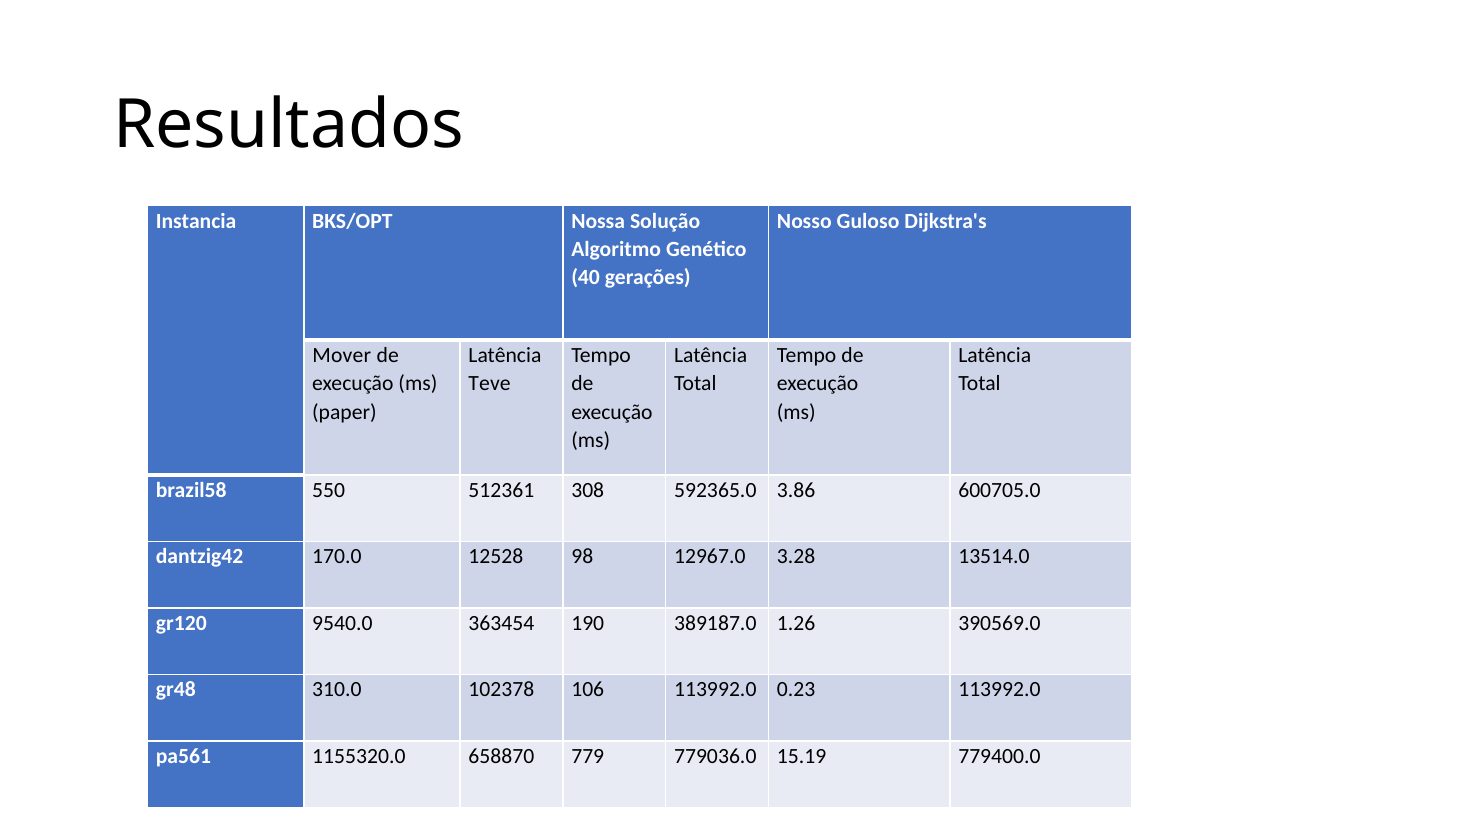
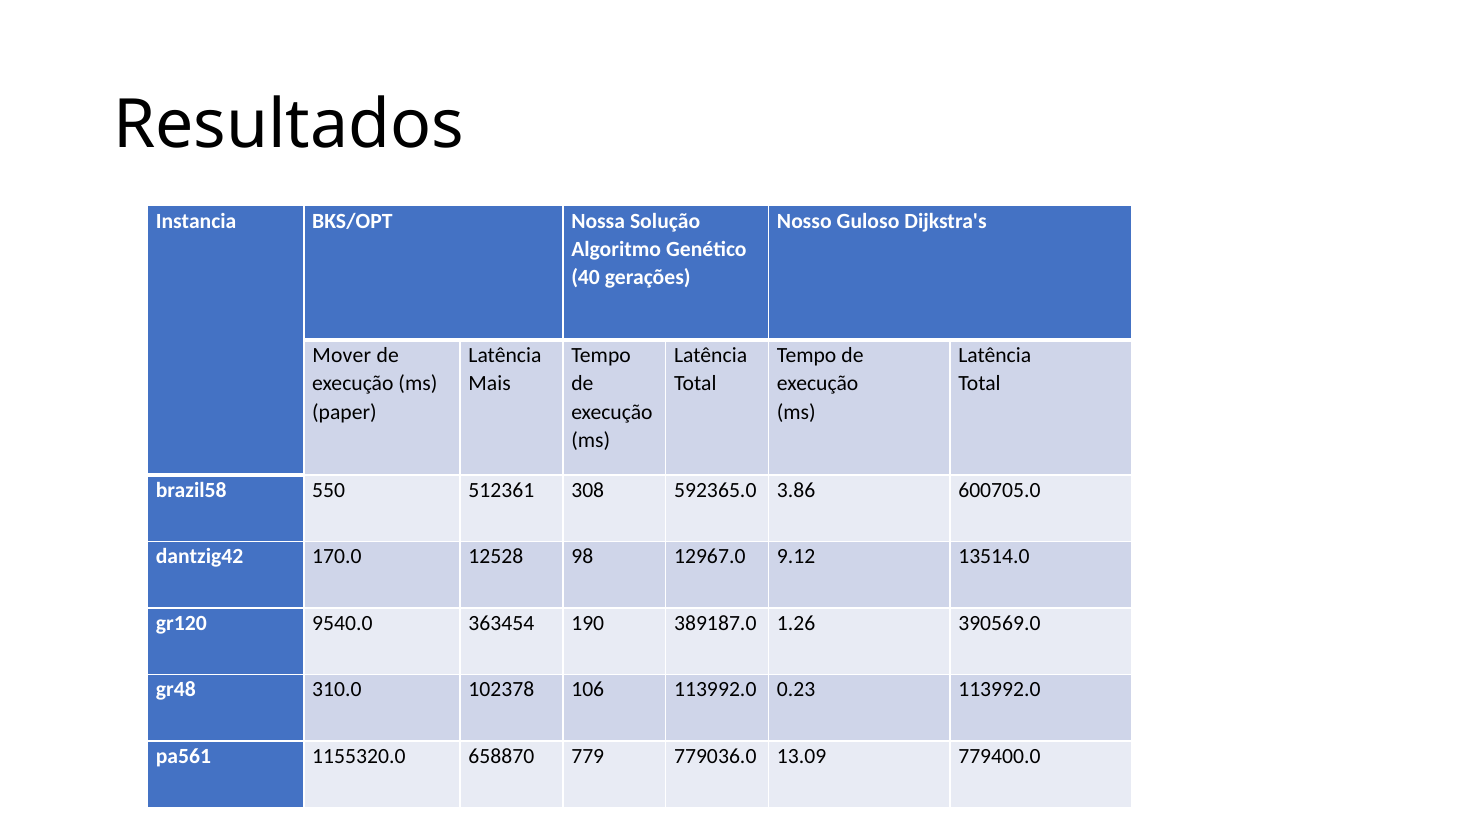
Teve: Teve -> Mais (490, 384)
3.28: 3.28 -> 9.12 (796, 556)
15.19: 15.19 -> 13.09 (802, 756)
